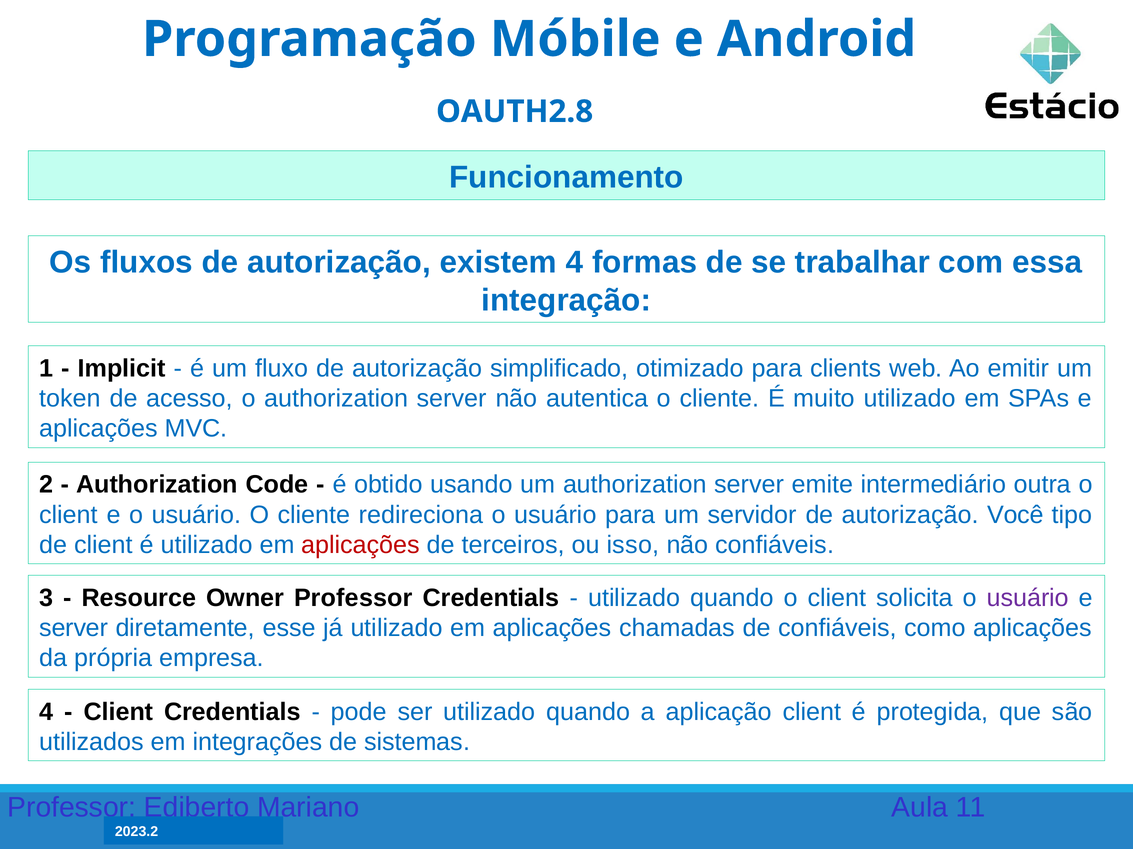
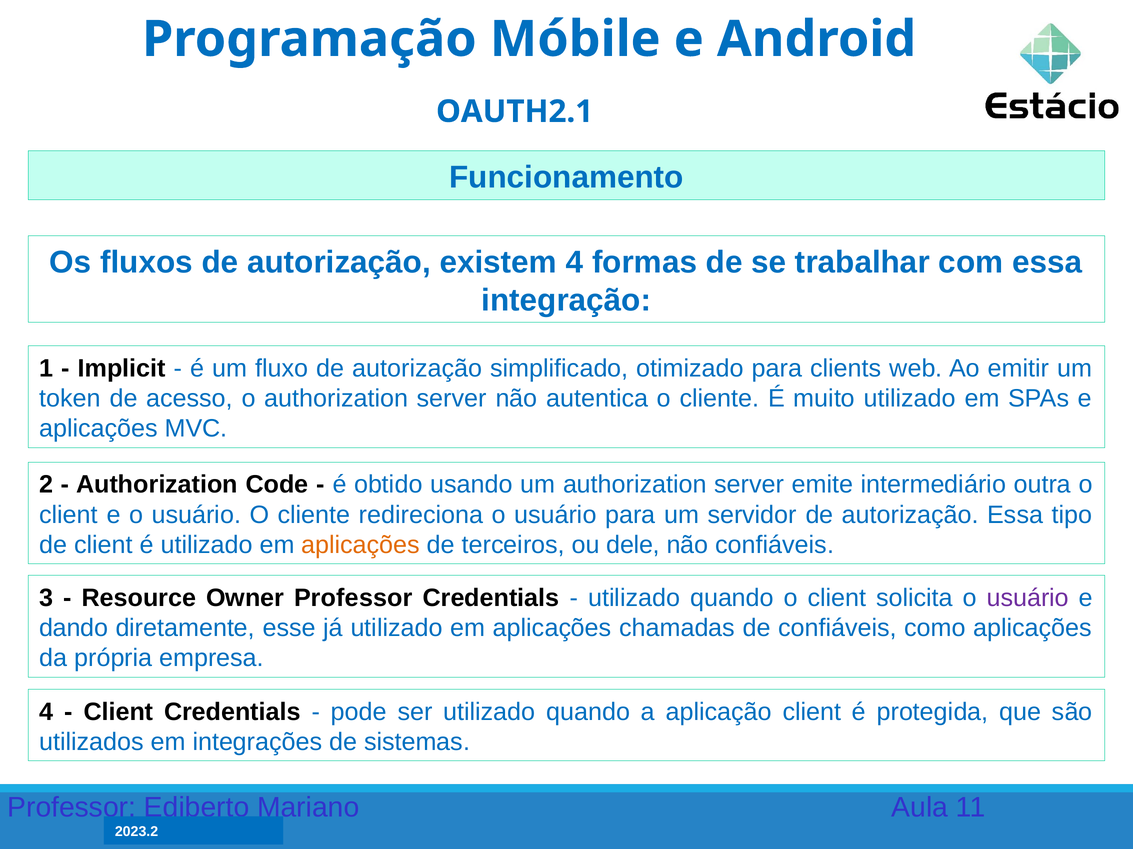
OAUTH2.8: OAUTH2.8 -> OAUTH2.1 (515, 112)
autorização Você: Você -> Essa (1015, 515)
aplicações colour: red -> orange (361, 545)
isso: isso -> dele (633, 545)
server: server -> dando (74, 629)
